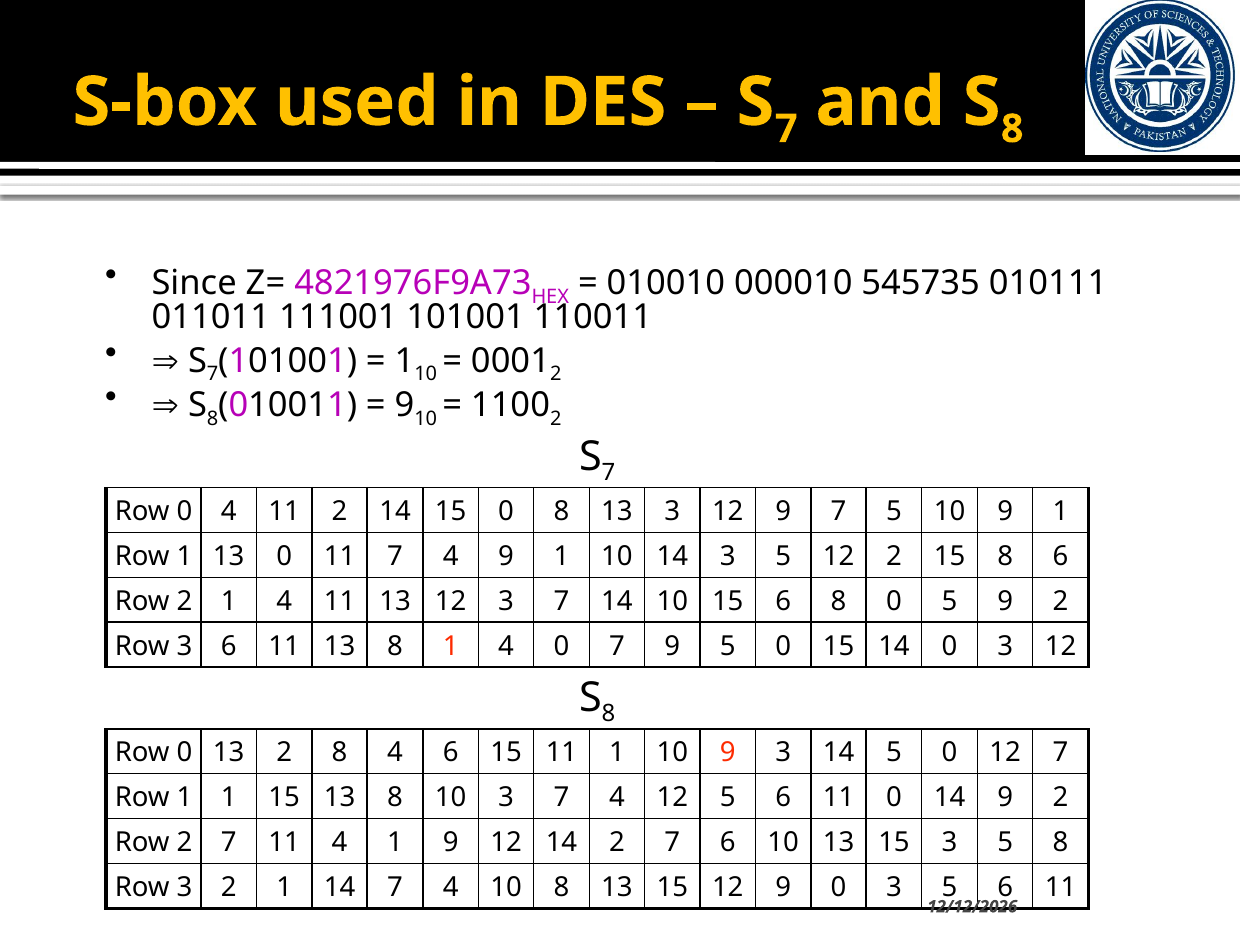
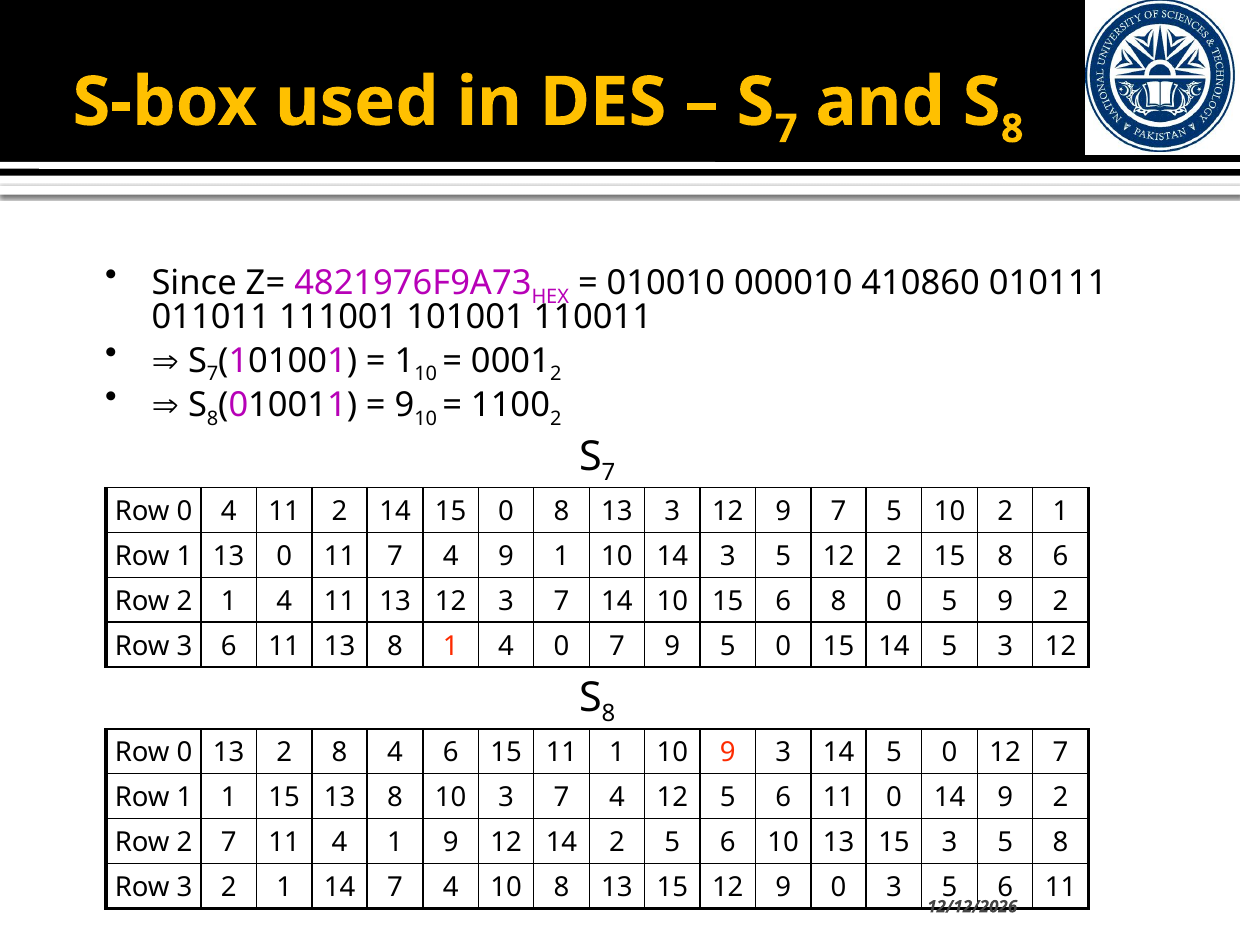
545735: 545735 -> 410860 (921, 283)
5 10 9: 9 -> 2 (1005, 512)
15 14 0: 0 -> 5 (950, 646)
14 2 7: 7 -> 5 (672, 842)
